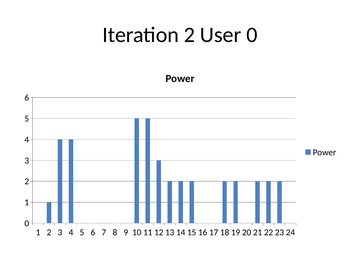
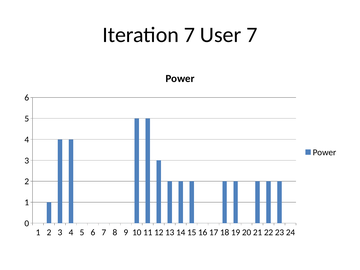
Iteration 2: 2 -> 7 (189, 35)
User 0: 0 -> 7 (252, 35)
